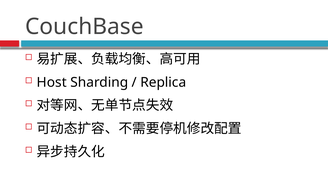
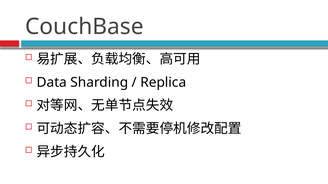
Host: Host -> Data (52, 83)
